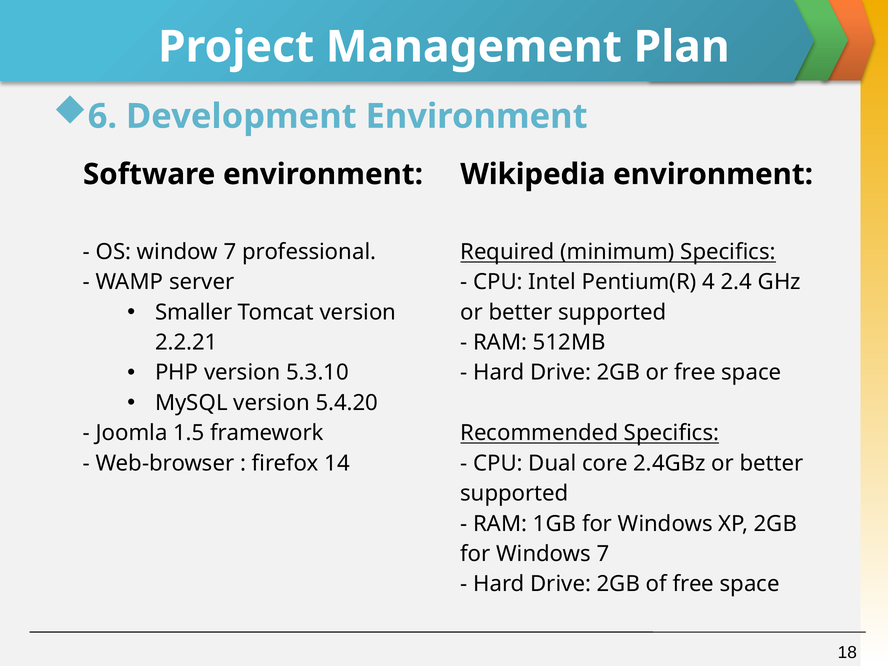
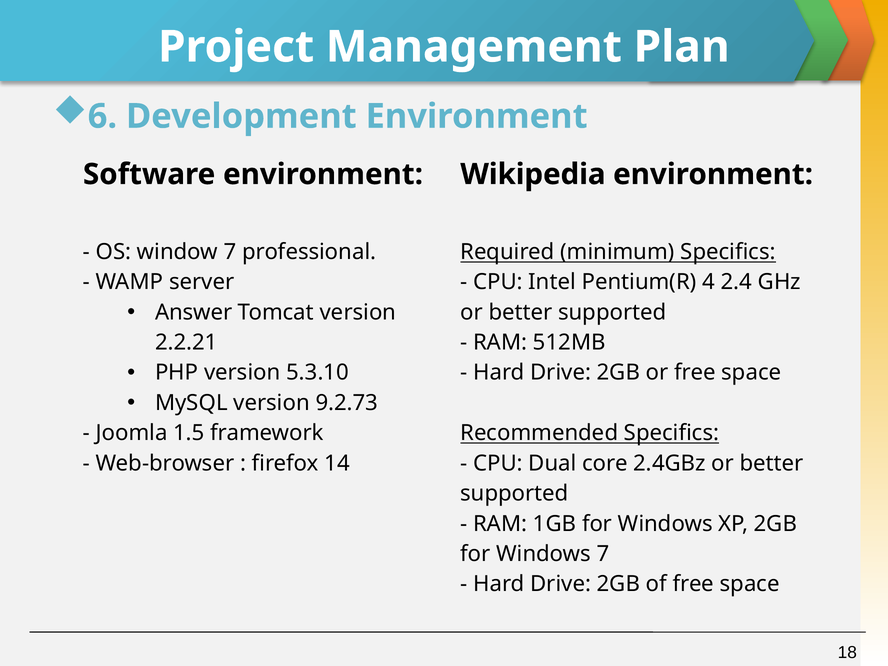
Smaller: Smaller -> Answer (194, 312)
5.4.20: 5.4.20 -> 9.2.73 (347, 403)
